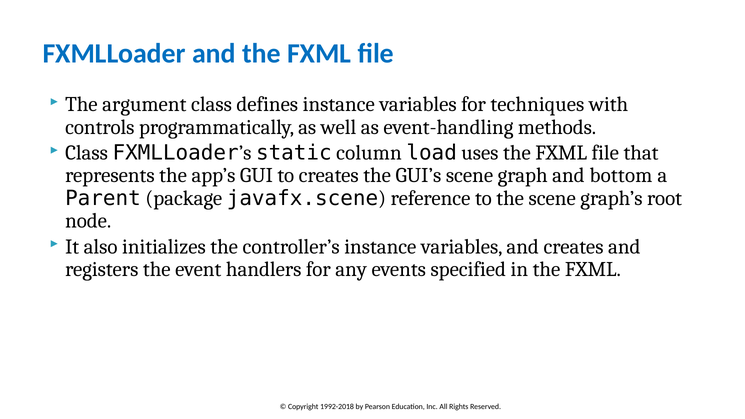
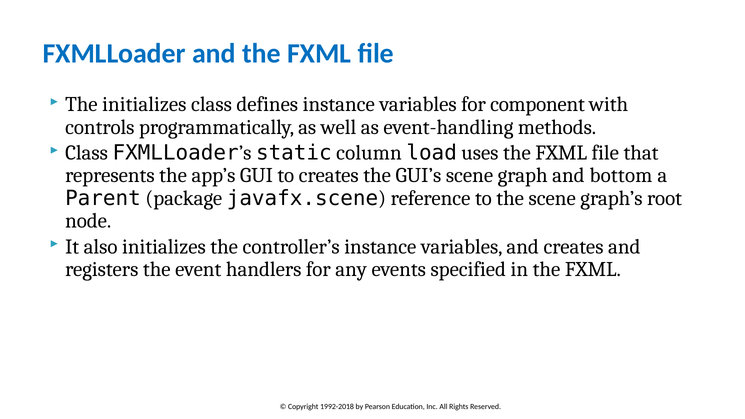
The argument: argument -> initializes (144, 105)
techniques: techniques -> component (537, 105)
